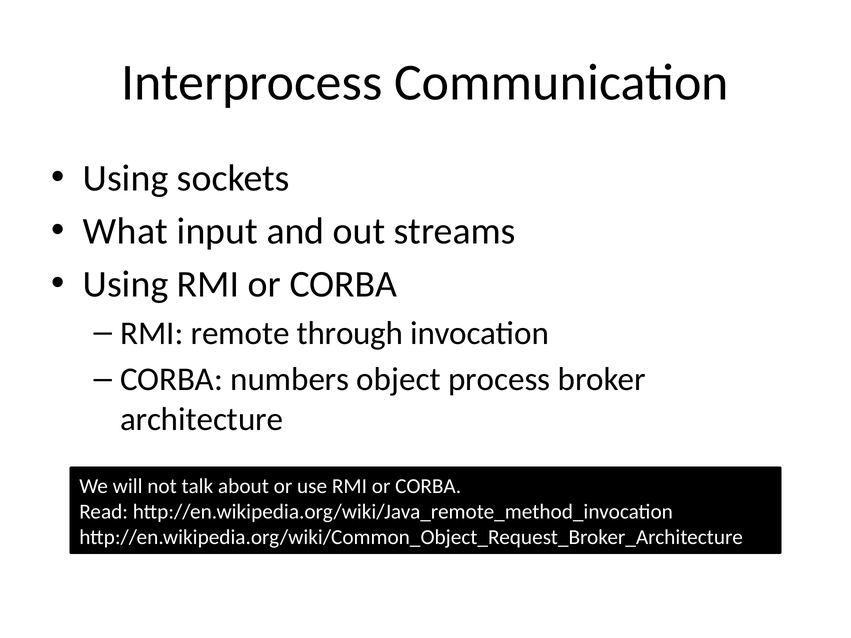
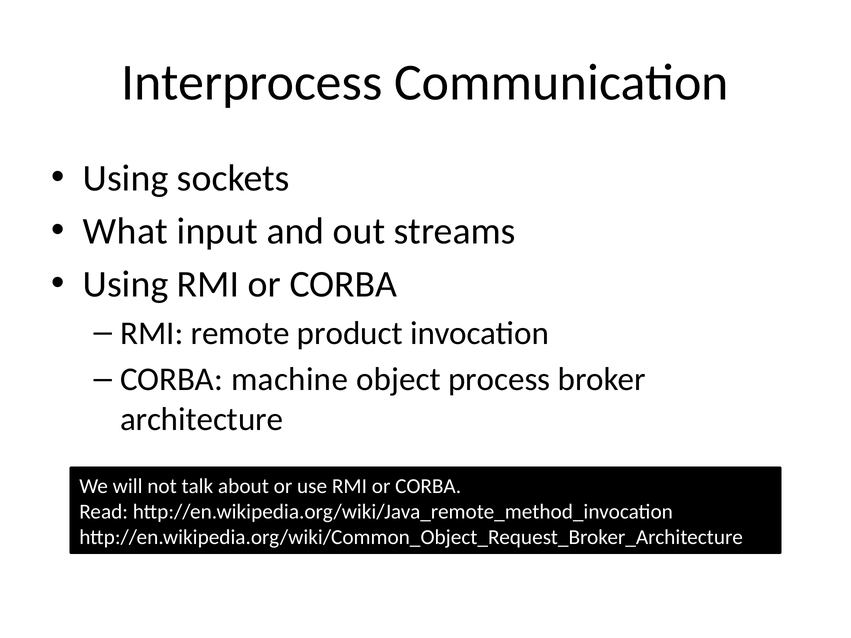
through: through -> product (350, 333)
numbers: numbers -> machine (290, 380)
